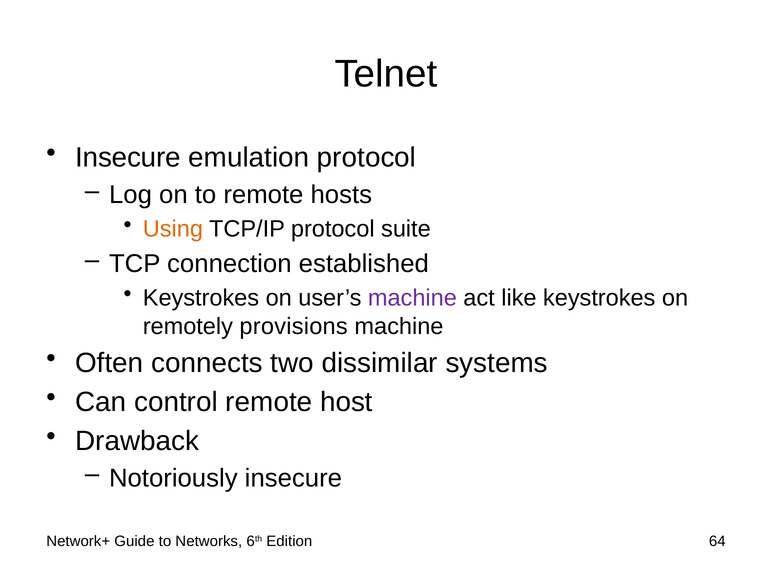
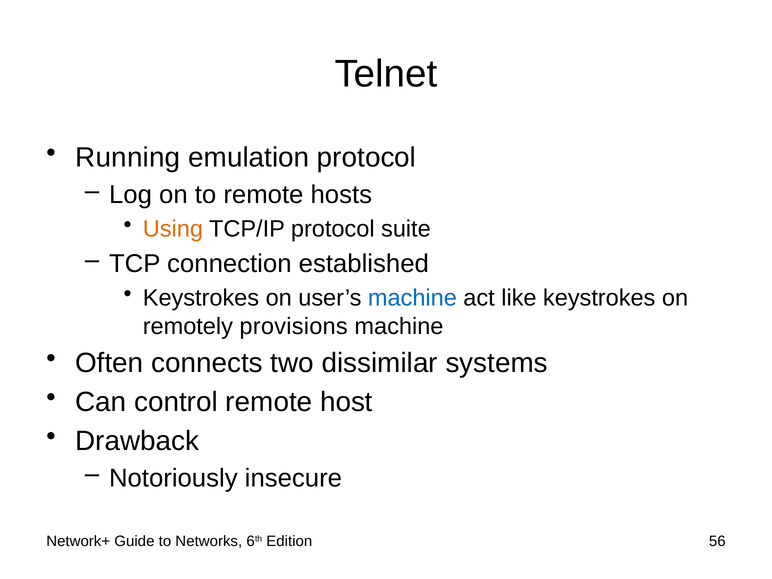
Insecure: Insecure -> Running (128, 158)
machine colour: purple -> blue (412, 298)
64: 64 -> 56 (717, 541)
